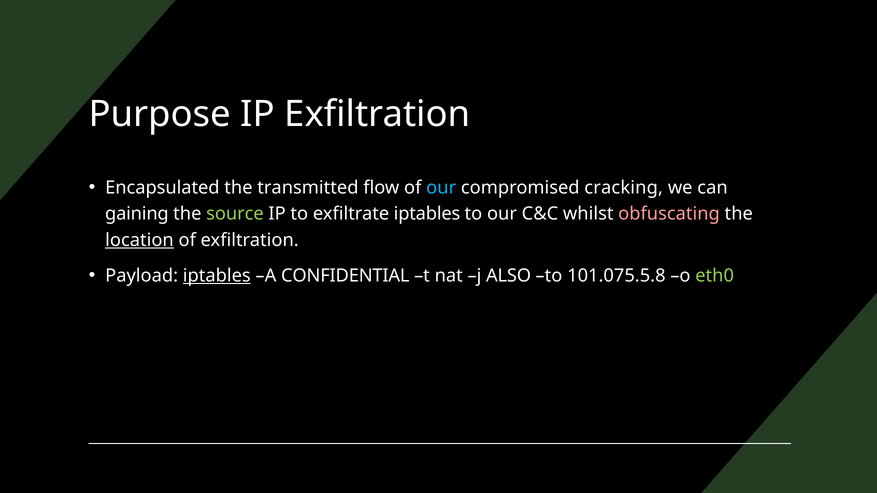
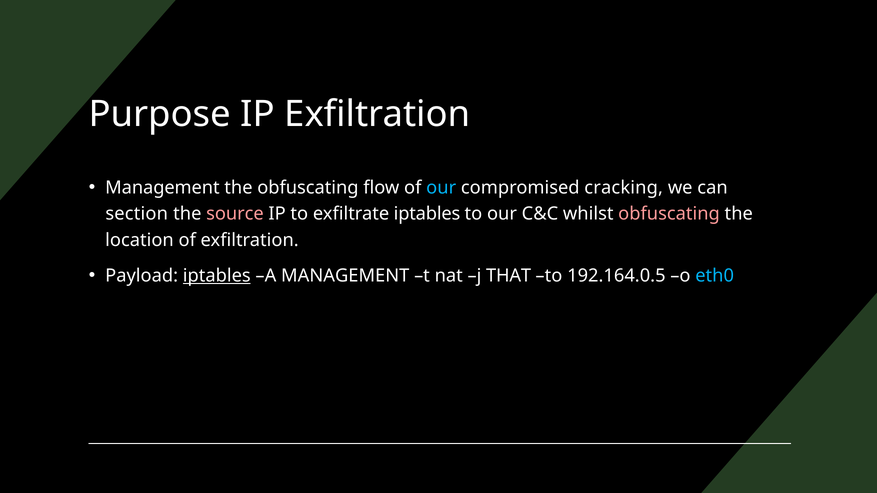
Encapsulated: Encapsulated -> Management (162, 188)
the transmitted: transmitted -> obfuscating (308, 188)
gaining: gaining -> section (137, 214)
source colour: light green -> pink (235, 214)
location underline: present -> none (139, 240)
A CONFIDENTIAL: CONFIDENTIAL -> MANAGEMENT (345, 276)
ALSO: ALSO -> THAT (509, 276)
101.075.5.8: 101.075.5.8 -> 192.164.0.5 (616, 276)
eth0 colour: light green -> light blue (715, 276)
